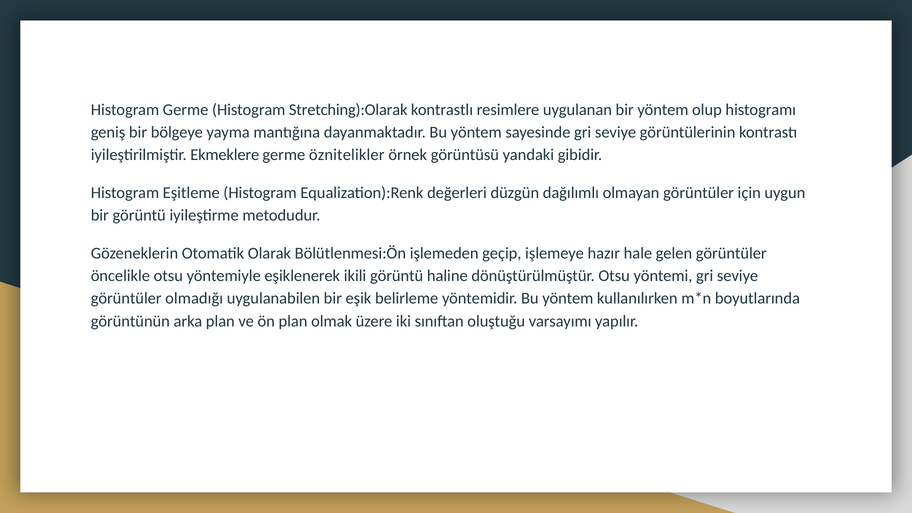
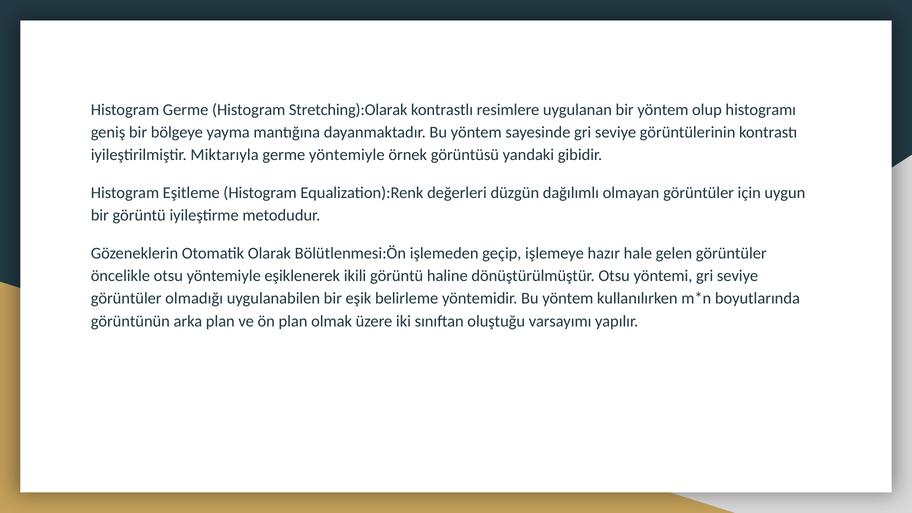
Ekmeklere: Ekmeklere -> Miktarıyla (225, 155)
germe öznitelikler: öznitelikler -> yöntemiyle (347, 155)
